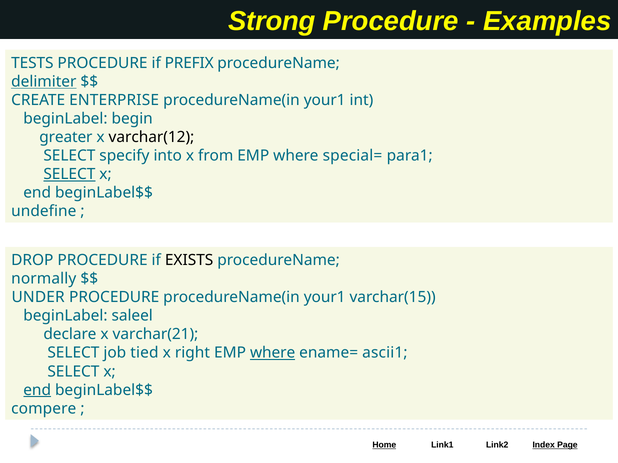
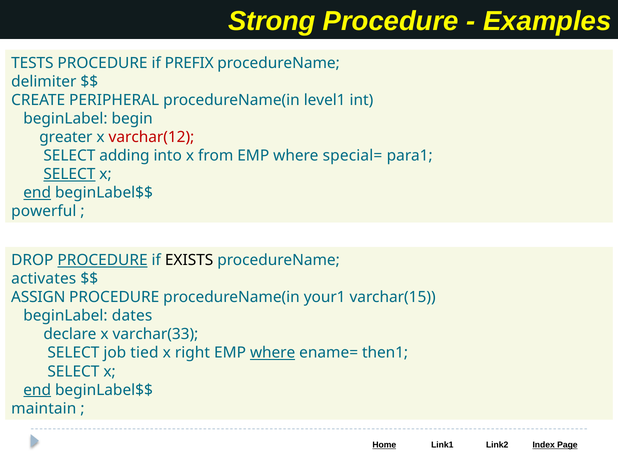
delimiter underline: present -> none (44, 82)
ENTERPRISE: ENTERPRISE -> PERIPHERAL (114, 100)
your1: your1 -> level1 (325, 100)
varchar(12 colour: black -> red (151, 137)
specify: specify -> adding (124, 156)
end underline: none -> present (37, 193)
undefine: undefine -> powerful (44, 211)
PROCEDURE underline: none -> present (103, 261)
normally: normally -> activates (44, 279)
UNDER: UNDER -> ASSIGN (38, 298)
saleel: saleel -> dates (132, 316)
varchar(21: varchar(21 -> varchar(33 (155, 335)
ascii1: ascii1 -> then1 (385, 353)
compere: compere -> maintain (44, 409)
